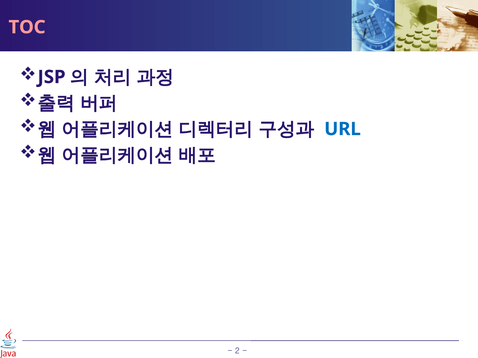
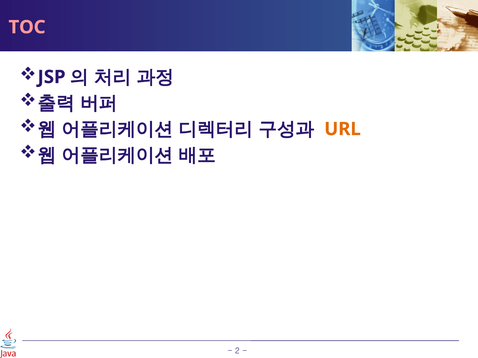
URL colour: blue -> orange (342, 129)
